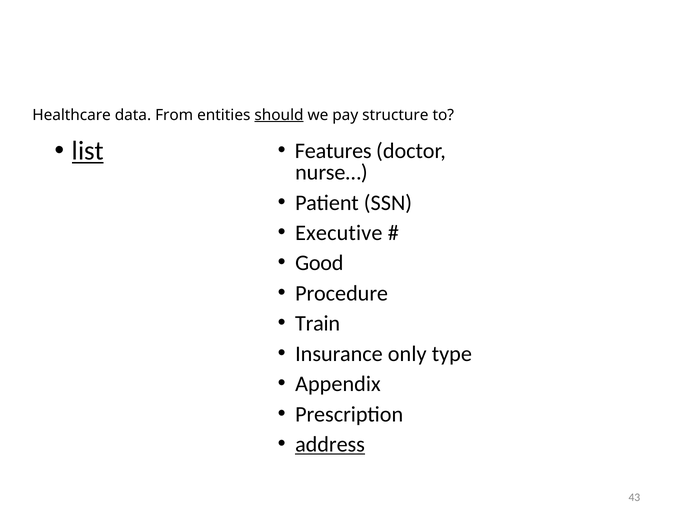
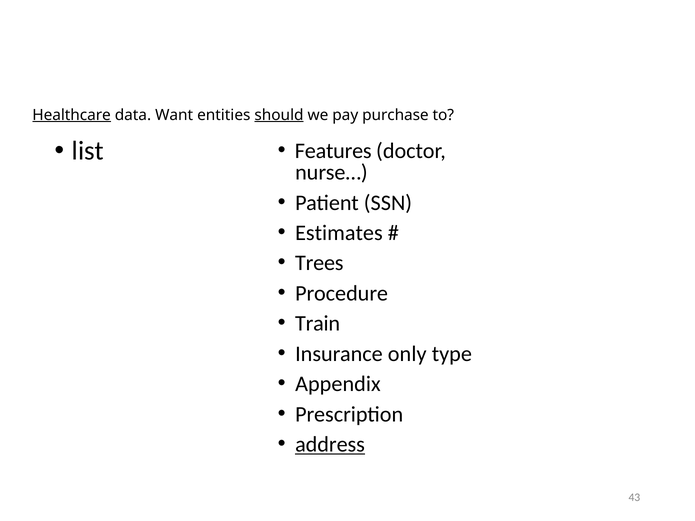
Healthcare underline: none -> present (72, 115)
From: From -> Want (174, 115)
structure: structure -> purchase (395, 115)
list underline: present -> none (88, 151)
Executive: Executive -> Estimates (339, 233)
Good: Good -> Trees (319, 263)
